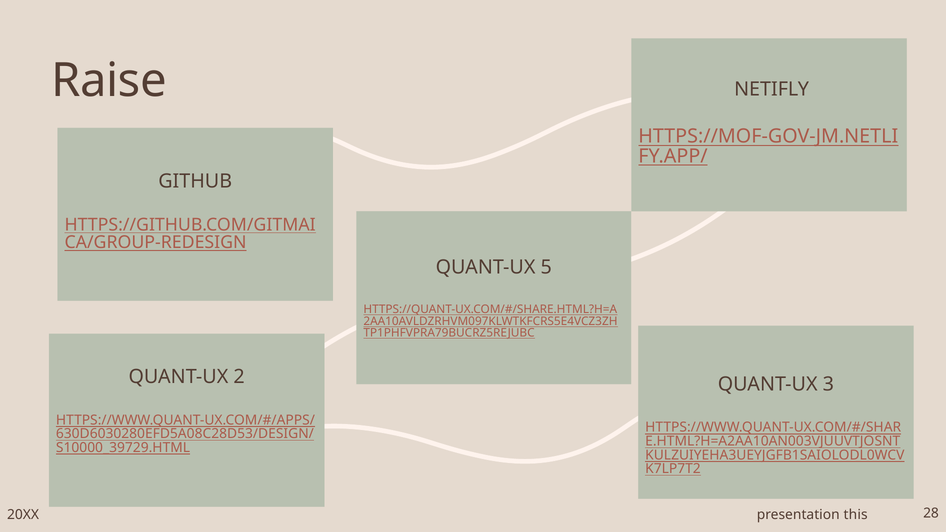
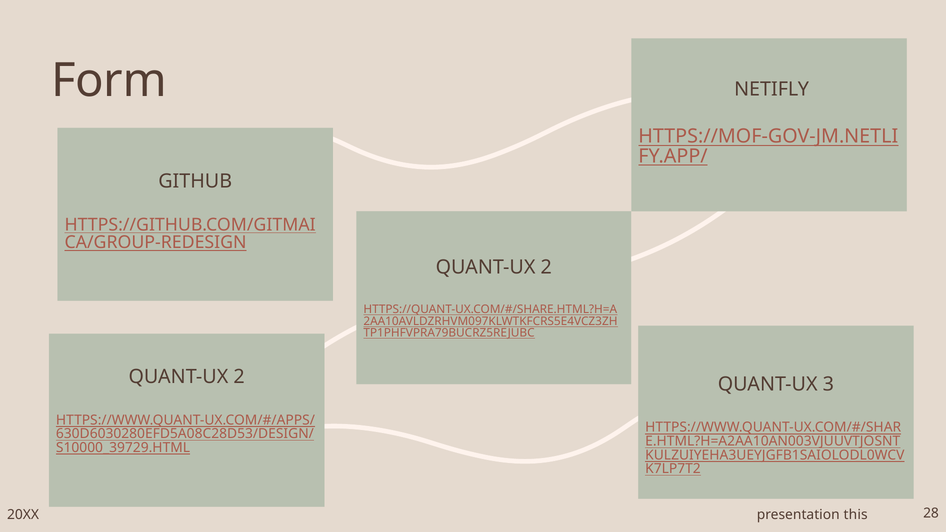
Raise: Raise -> Form (109, 81)
5: 5 -> 2 (546, 267)
